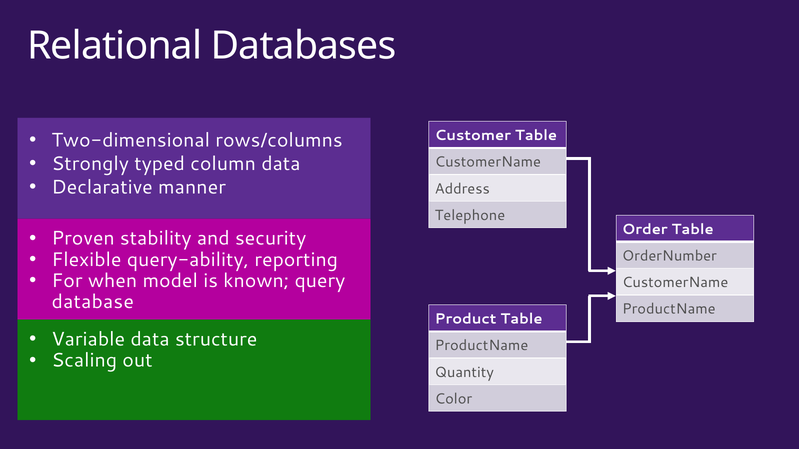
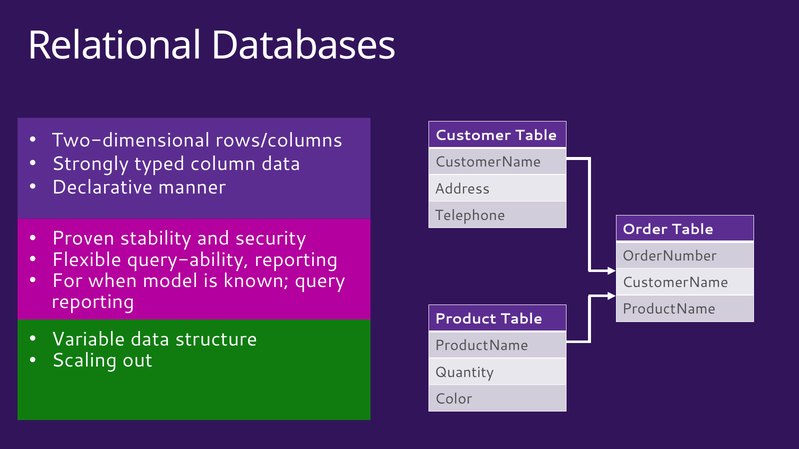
database: database -> reporting (93, 302)
